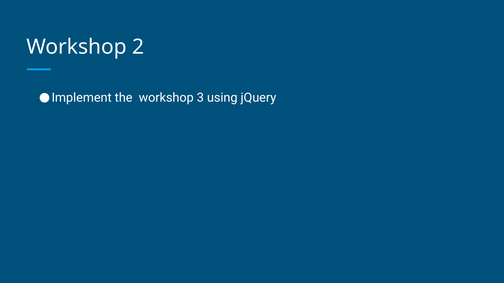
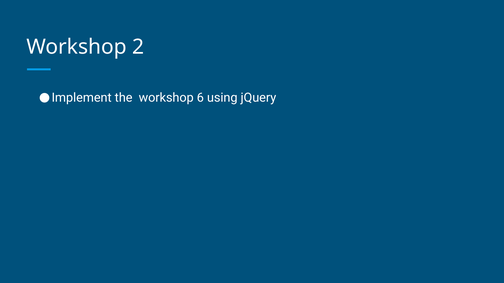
3: 3 -> 6 (200, 98)
